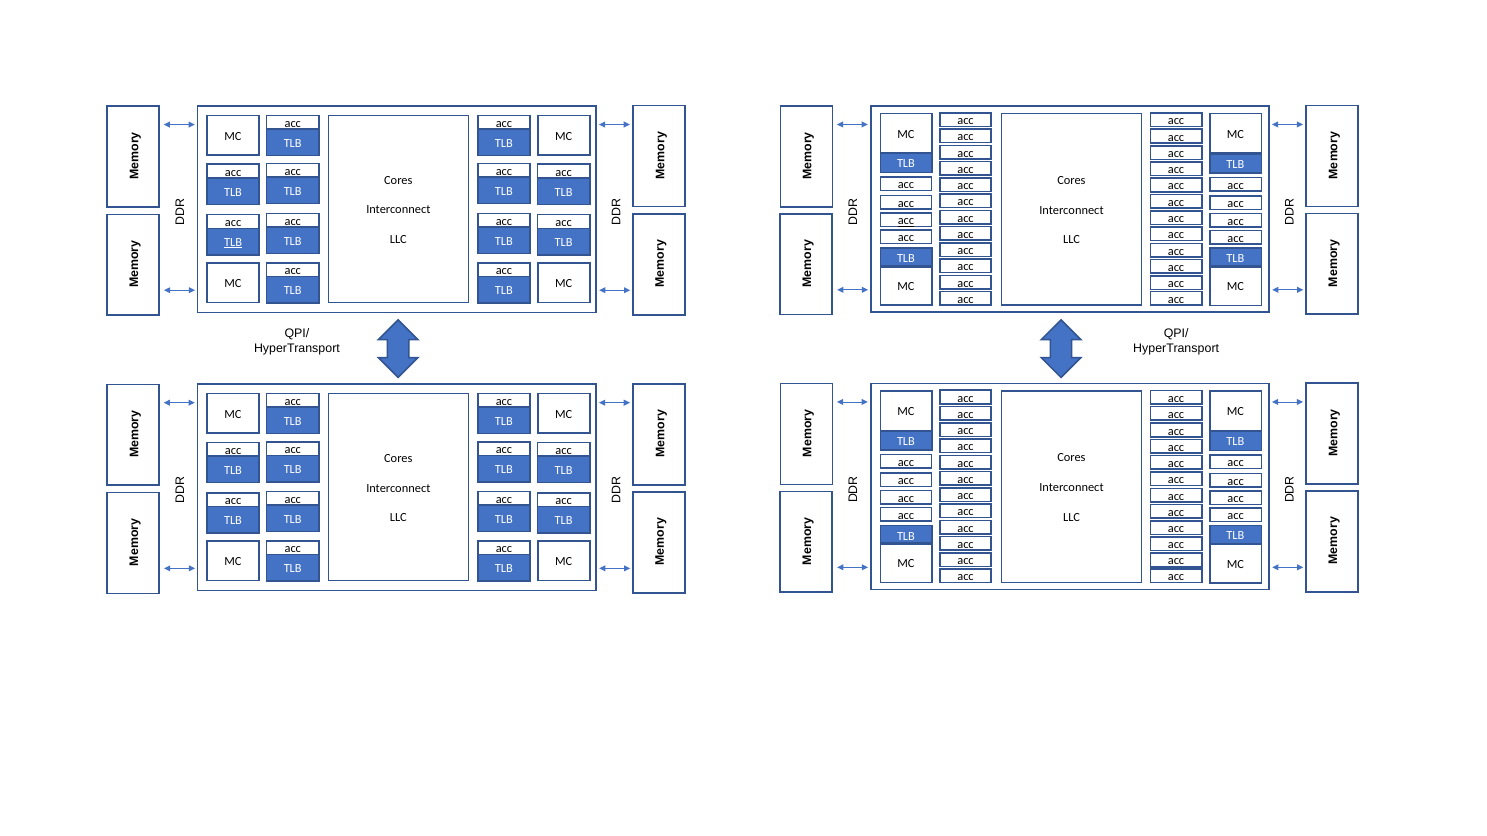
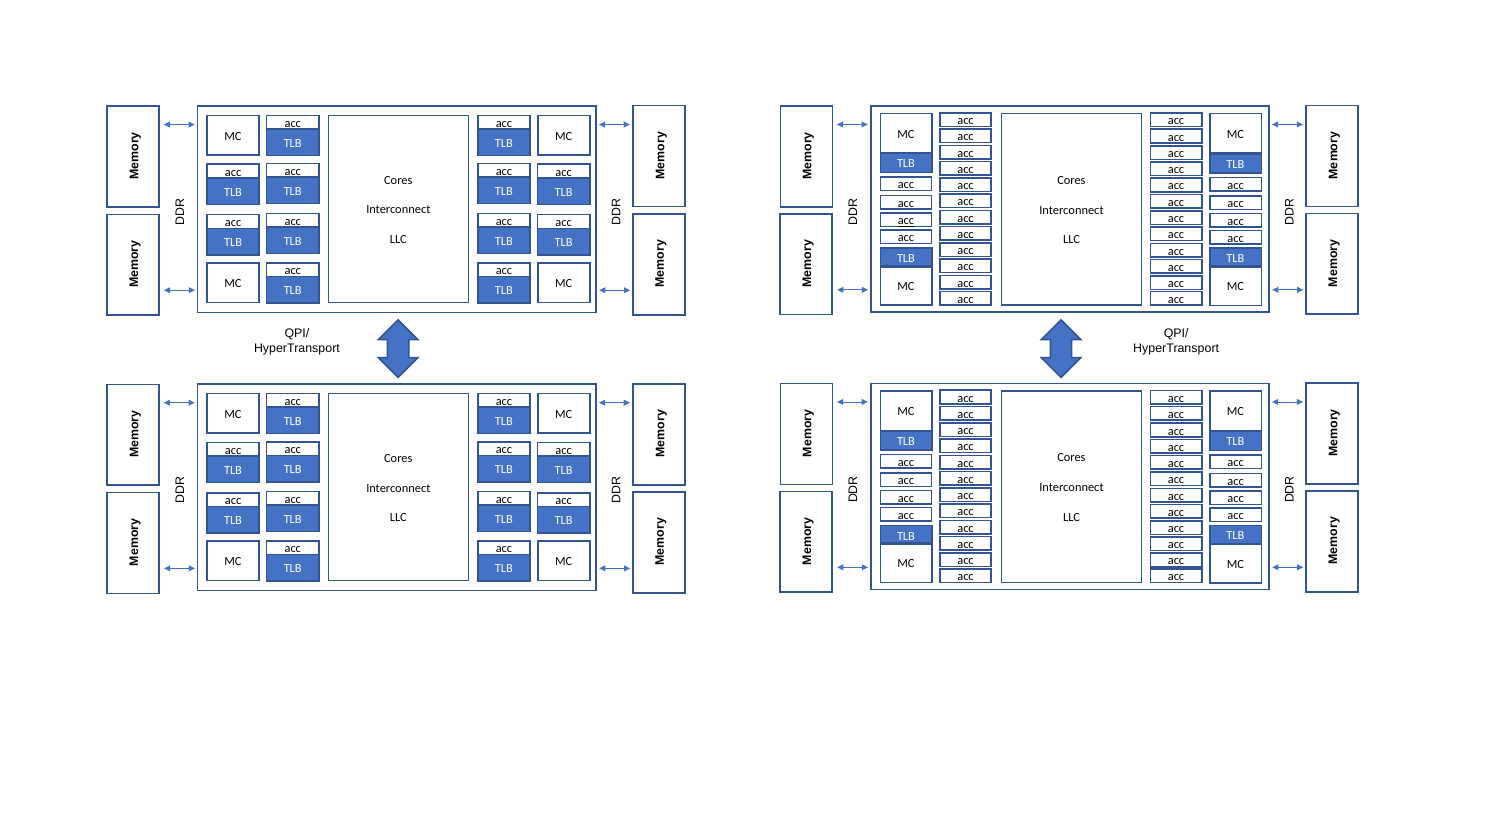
TLB underline: present -> none (233, 243)
